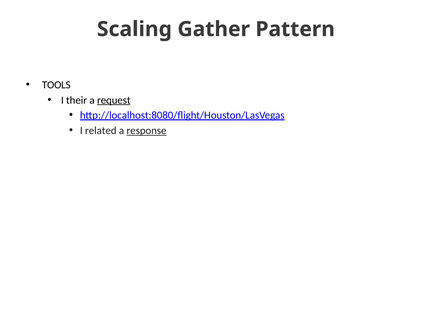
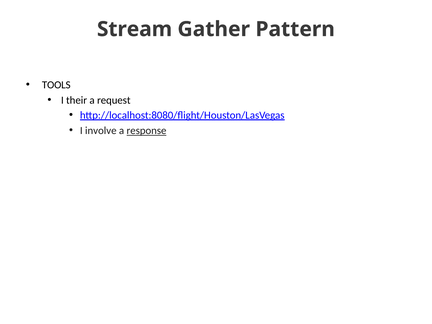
Scaling: Scaling -> Stream (135, 29)
request underline: present -> none (114, 100)
related: related -> involve (101, 131)
